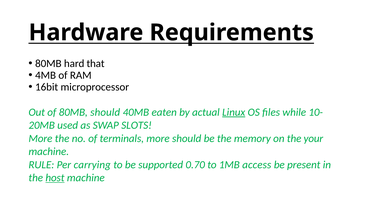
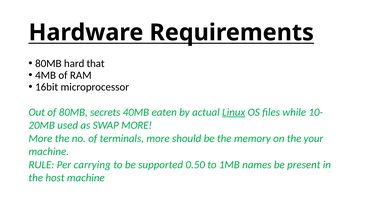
80MB should: should -> secrets (105, 112)
SWAP SLOTS: SLOTS -> MORE (137, 125)
0.70: 0.70 -> 0.50 (195, 165)
access: access -> names (257, 165)
host underline: present -> none (55, 178)
